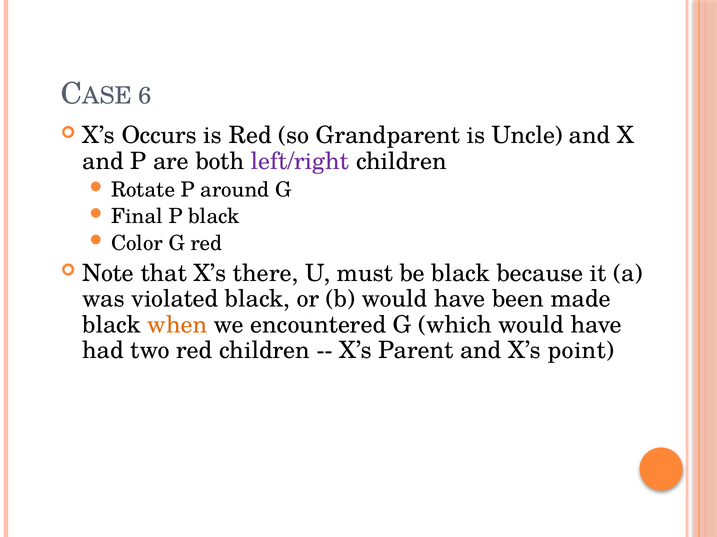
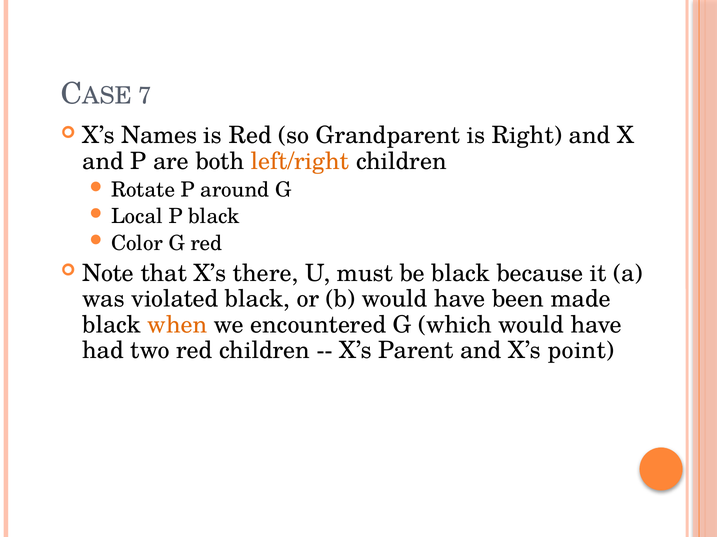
6: 6 -> 7 (145, 96)
Occurs: Occurs -> Names (159, 136)
Uncle: Uncle -> Right (527, 136)
left/right colour: purple -> orange (300, 162)
Final: Final -> Local (137, 217)
